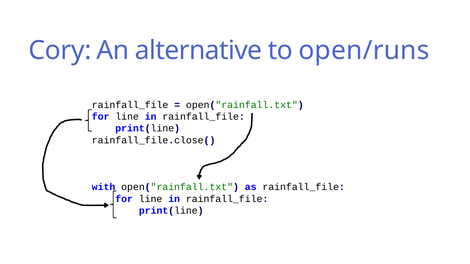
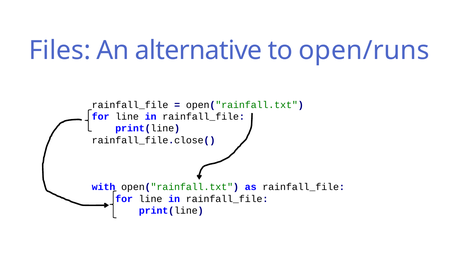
Cory: Cory -> Files (60, 51)
